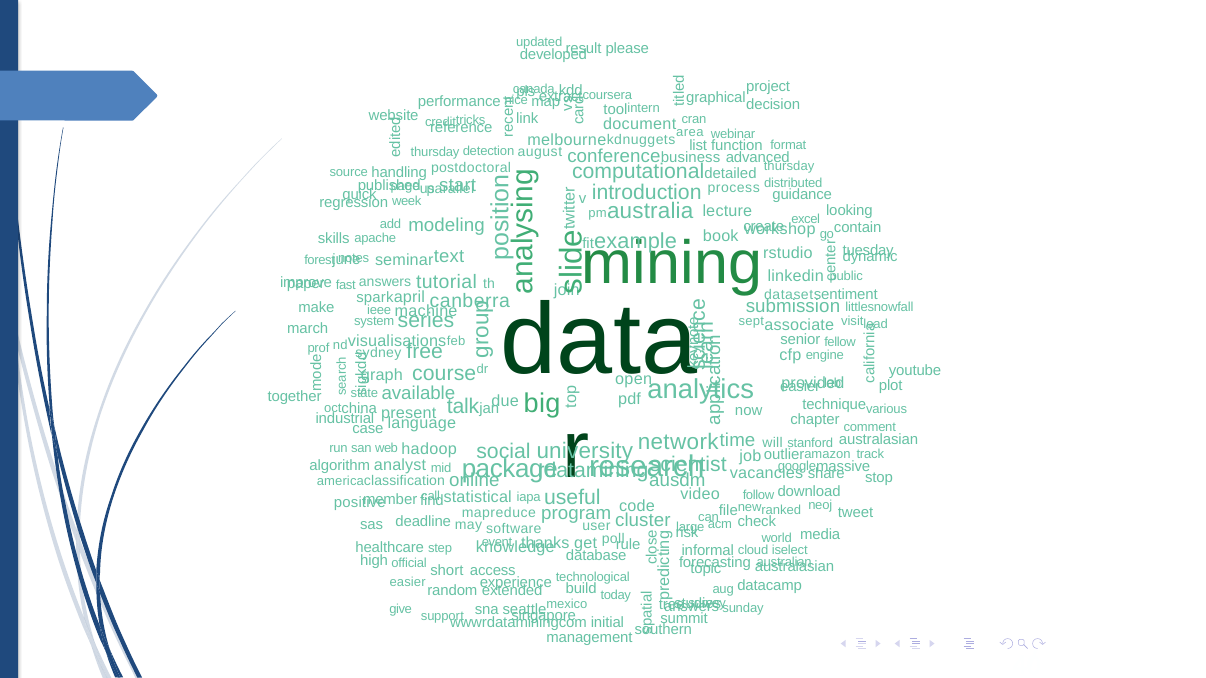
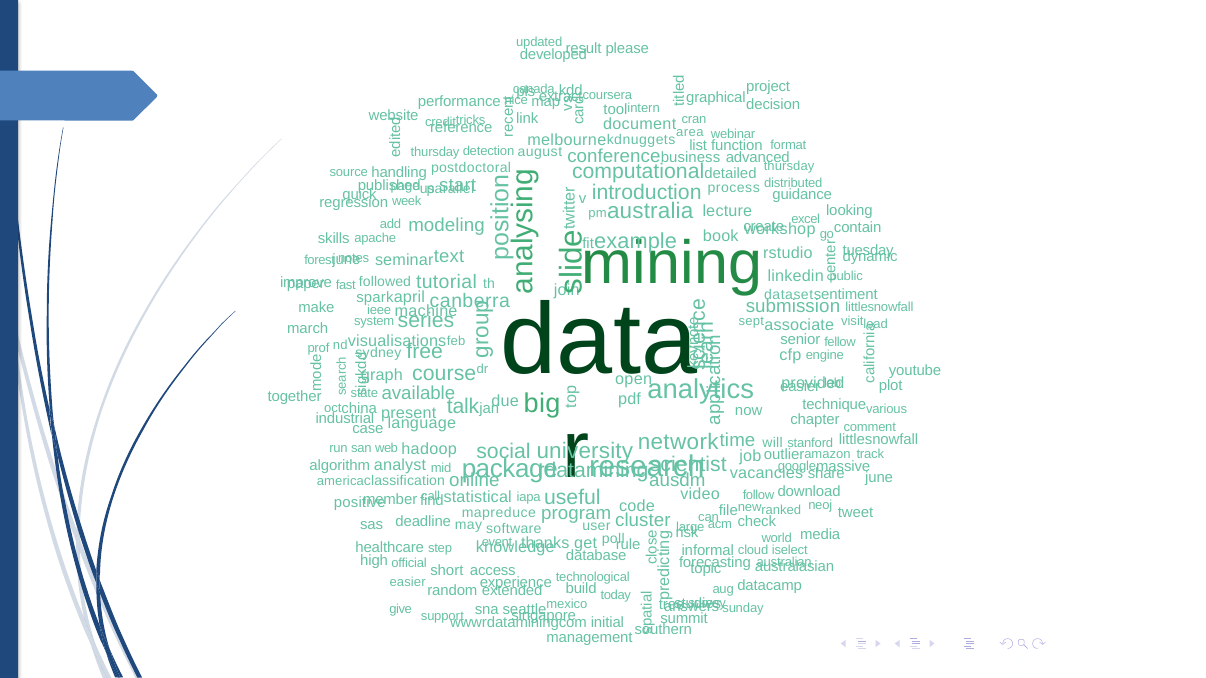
fast answers: answers -> followed (385, 282)
stanford australasian: australasian -> littlesnowfall (879, 440)
stop: stop -> june (879, 478)
